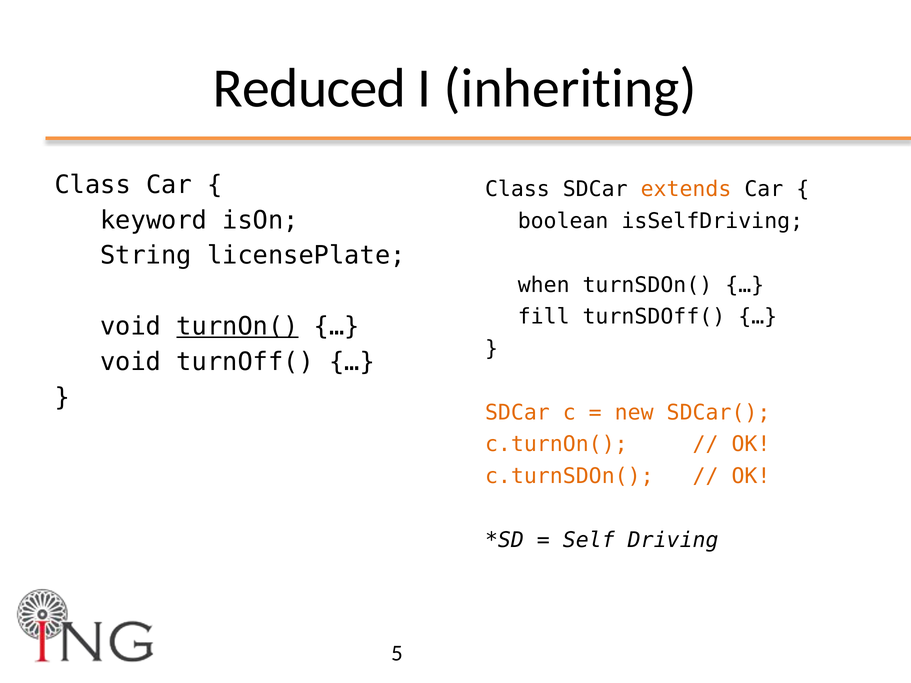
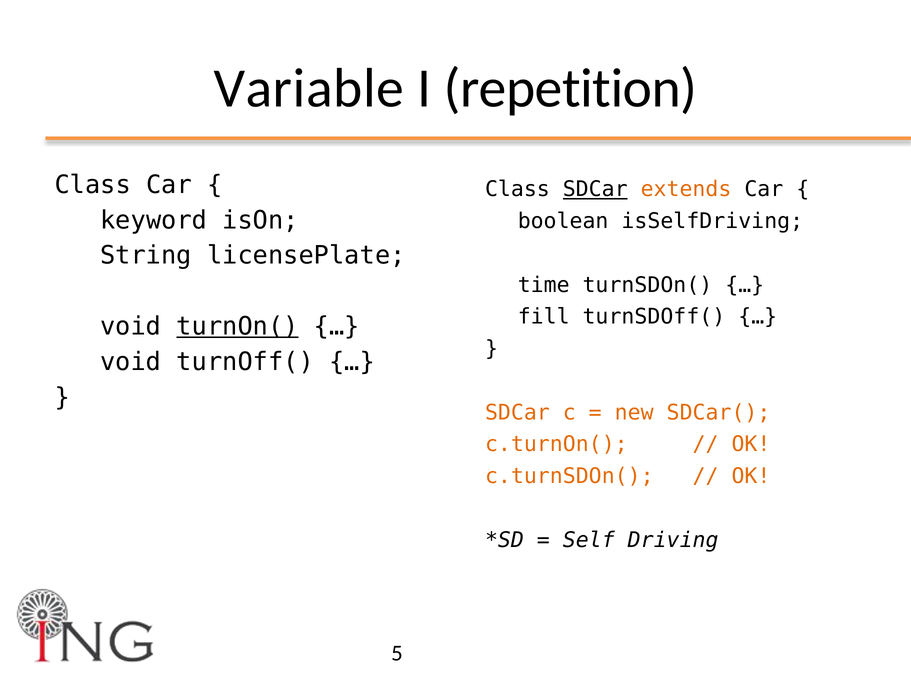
Reduced: Reduced -> Variable (309, 88)
inheriting: inheriting -> repetition (570, 88)
SDCar underline: none -> present (595, 189)
when: when -> time (544, 285)
